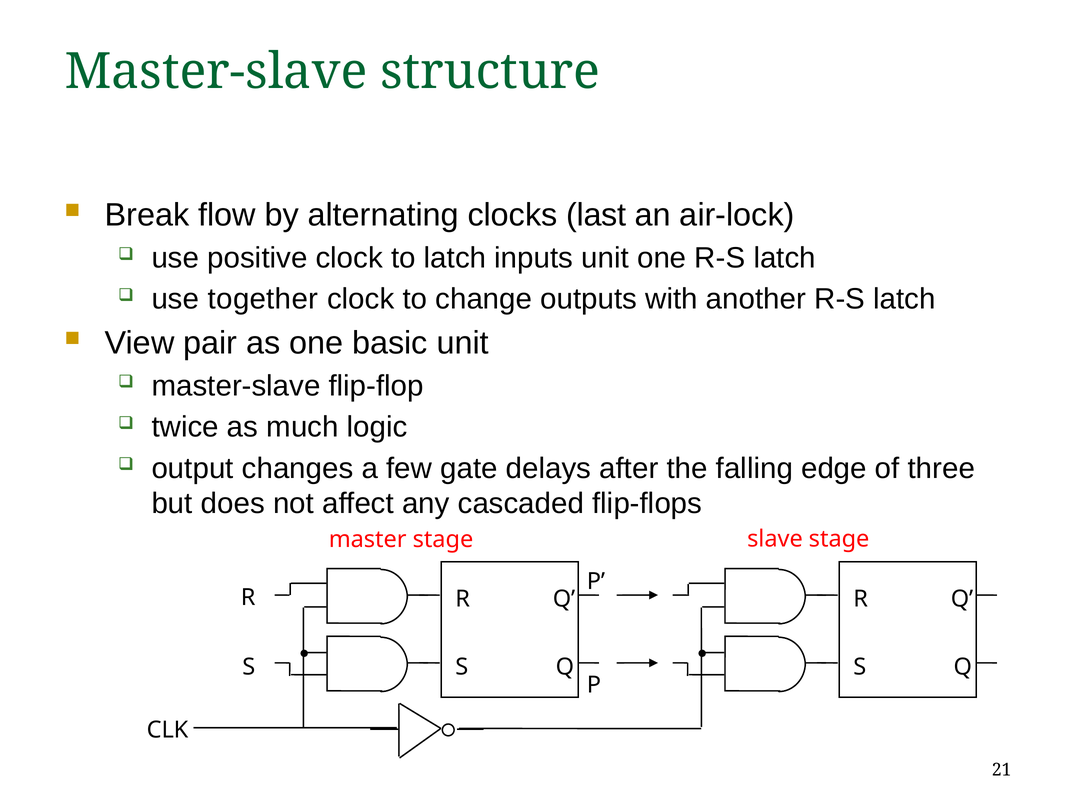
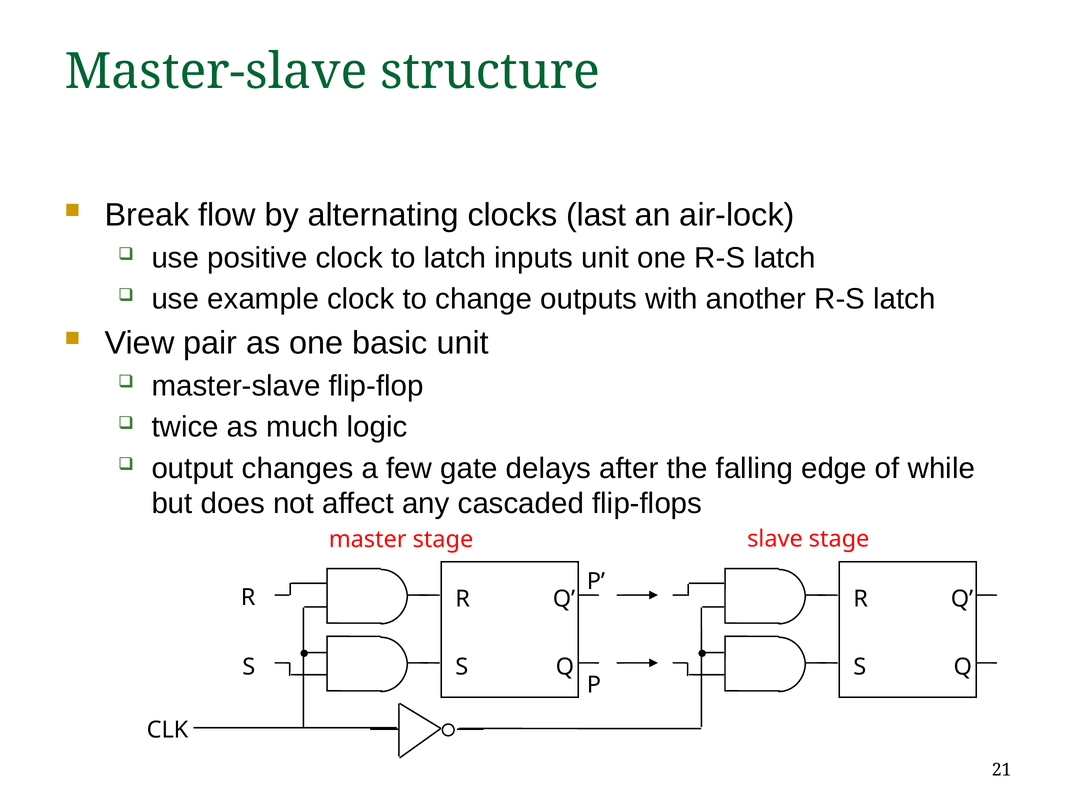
together: together -> example (263, 299)
three: three -> while (941, 469)
